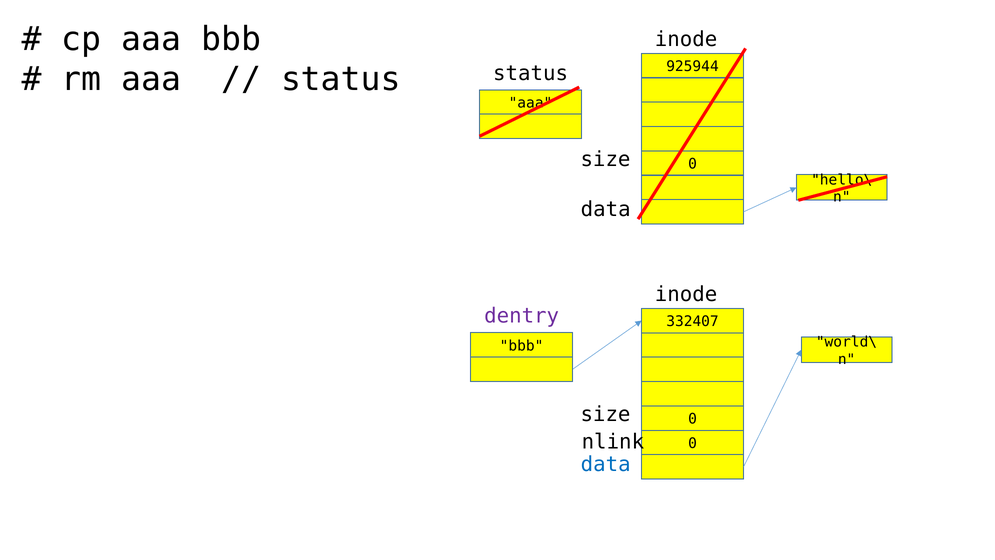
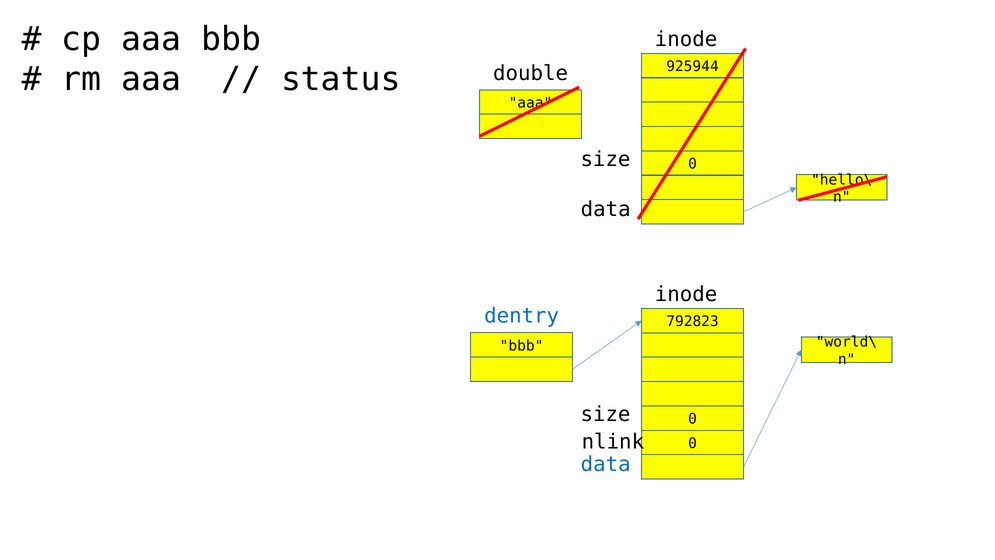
status: status -> double (531, 73)
dentry colour: purple -> blue (522, 316)
332407: 332407 -> 792823 (693, 321)
